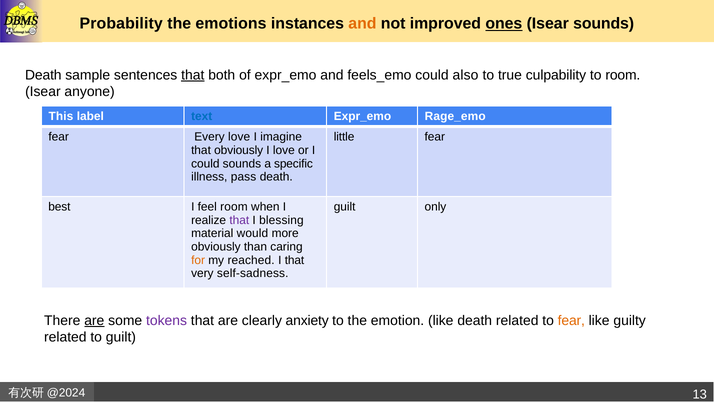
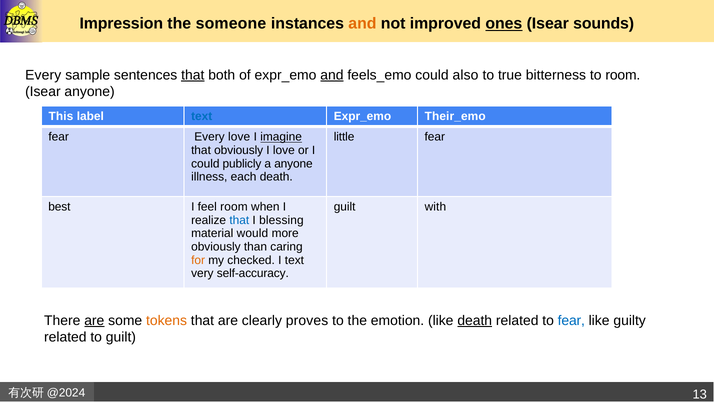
Probability: Probability -> Impression (121, 23)
emotions: emotions -> someone (231, 23)
Death: Death -> Every (43, 75)
and underline: none -> present (332, 75)
culpability: culpability -> bitterness (556, 75)
Rage_emo: Rage_emo -> Their_emo (455, 116)
imagine underline: none -> present (281, 137)
could sounds: sounds -> publicly (242, 164)
a specific: specific -> anyone (293, 164)
pass: pass -> each (244, 177)
only: only -> with (435, 207)
that colour: purple -> blue (239, 220)
reached: reached -> checked (251, 260)
I that: that -> text (294, 260)
self-sadness: self-sadness -> self-accuracy (253, 273)
tokens colour: purple -> orange (167, 320)
anxiety: anxiety -> proves (307, 320)
death underline: none -> present (475, 320)
fear colour: orange -> blue (571, 320)
